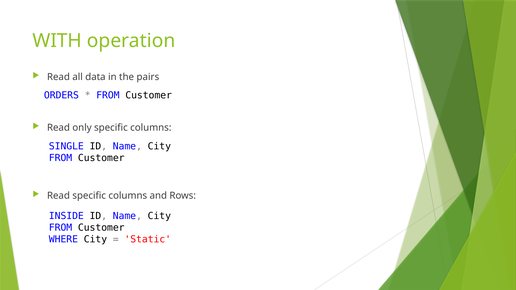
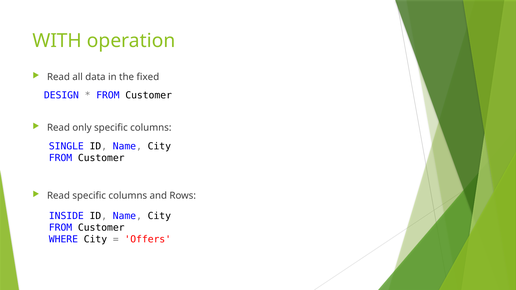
pairs: pairs -> fixed (148, 77)
ORDERS: ORDERS -> DESIGN (61, 95)
Static: Static -> Offers (148, 240)
